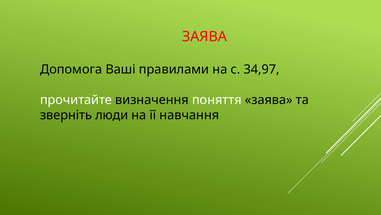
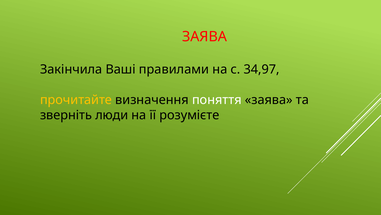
Допомога: Допомога -> Закінчила (71, 69)
прочитайте colour: white -> yellow (76, 100)
навчання: навчання -> розумієте (189, 115)
